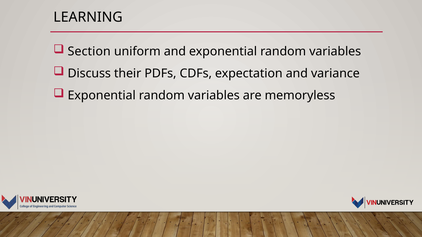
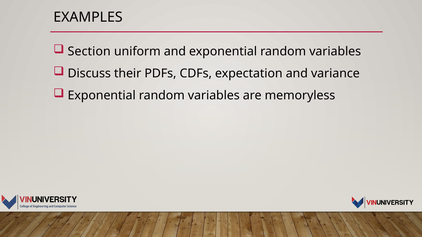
LEARNING: LEARNING -> EXAMPLES (88, 17)
